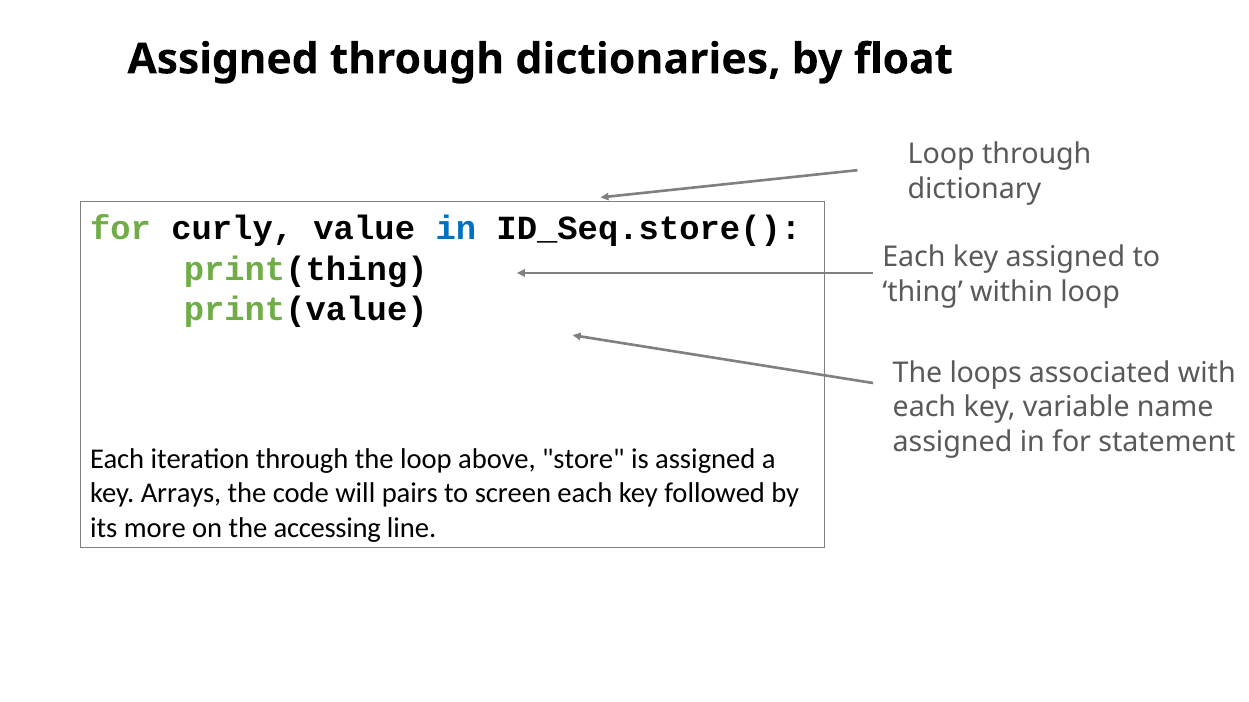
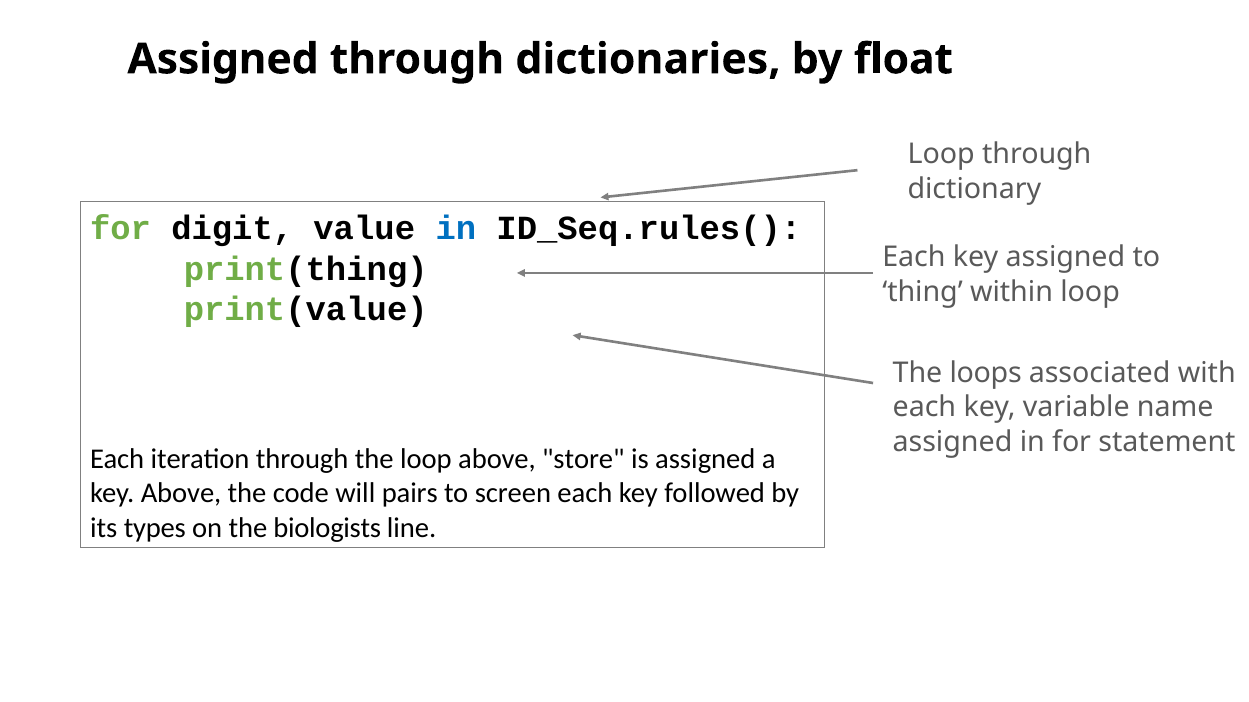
curly: curly -> digit (232, 229)
ID_Seq.store(: ID_Seq.store( -> ID_Seq.rules( (649, 229)
key Arrays: Arrays -> Above (181, 494)
more: more -> types (155, 528)
accessing: accessing -> biologists (327, 528)
